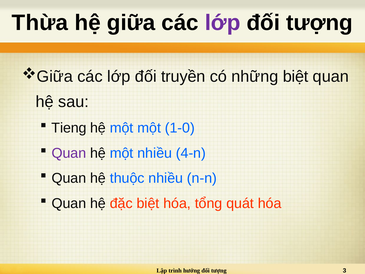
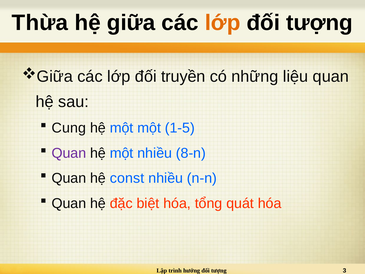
lớp colour: purple -> orange (223, 23)
những biệt: biệt -> liệu (296, 76)
Tieng: Tieng -> Cung (69, 128)
1-0: 1-0 -> 1-5 (180, 128)
4-n: 4-n -> 8-n (191, 153)
thuộc: thuộc -> const (127, 178)
